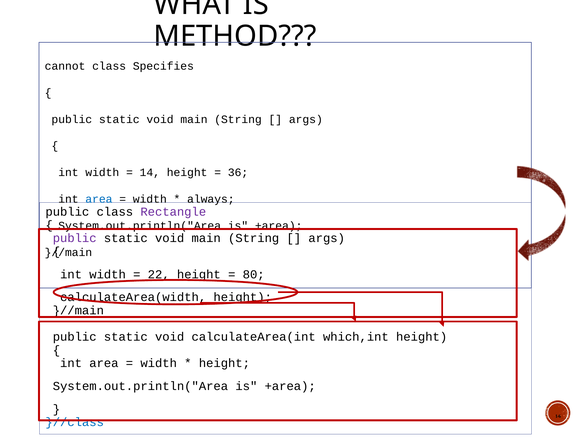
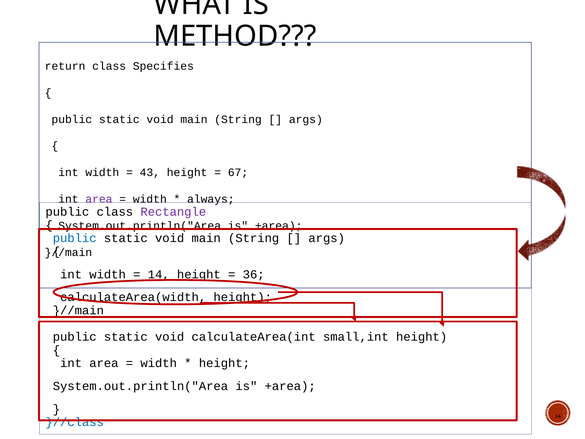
cannot: cannot -> return (65, 66)
14: 14 -> 43 (150, 172)
36: 36 -> 67 (238, 172)
area colour: blue -> purple (99, 199)
public colour: purple -> blue (75, 238)
22: 22 -> 14 (159, 274)
80: 80 -> 36 (254, 274)
which,int: which,int -> small,int (356, 337)
